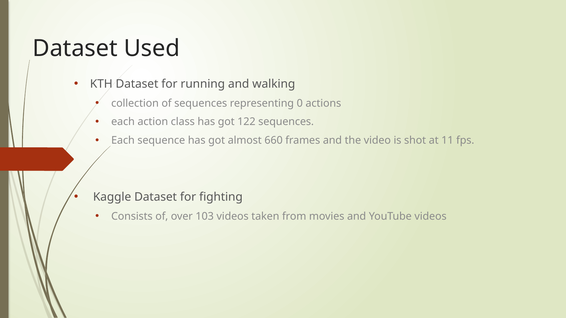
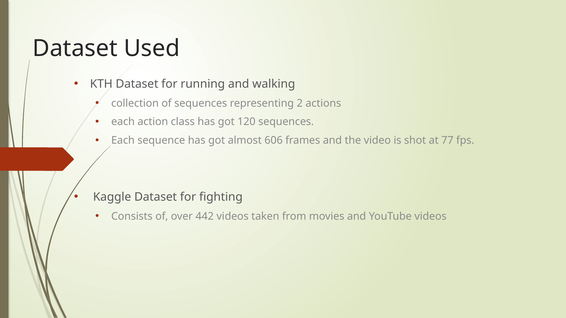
0: 0 -> 2 (300, 103)
122: 122 -> 120 (246, 122)
660: 660 -> 606 (274, 141)
11: 11 -> 77 (447, 141)
103: 103 -> 442 (205, 217)
